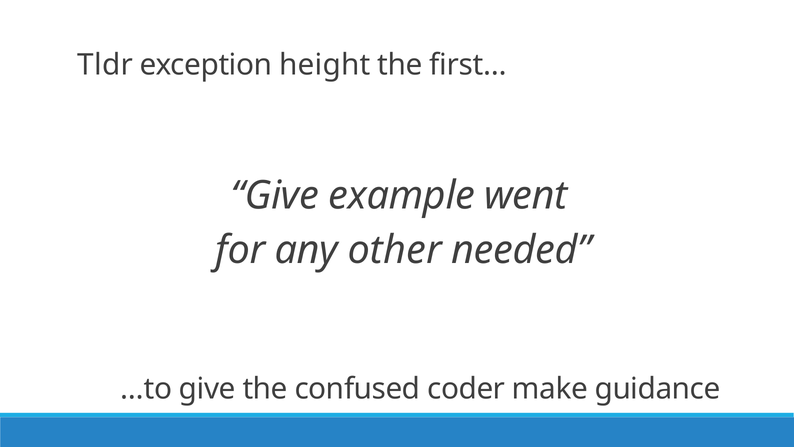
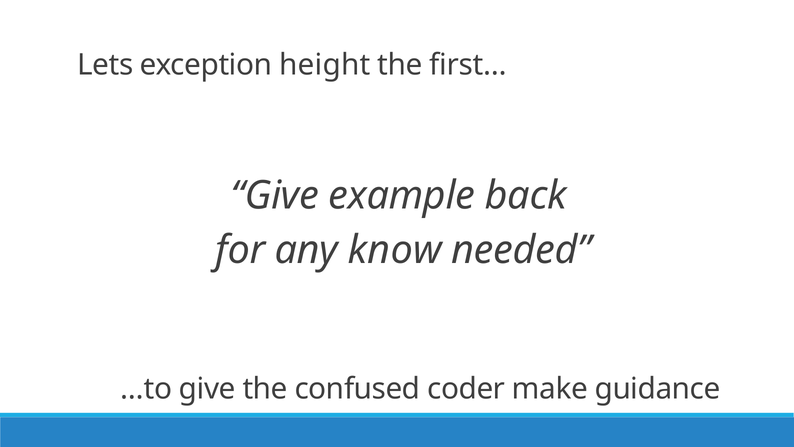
Tldr: Tldr -> Lets (105, 65)
went: went -> back (526, 196)
other: other -> know (395, 250)
